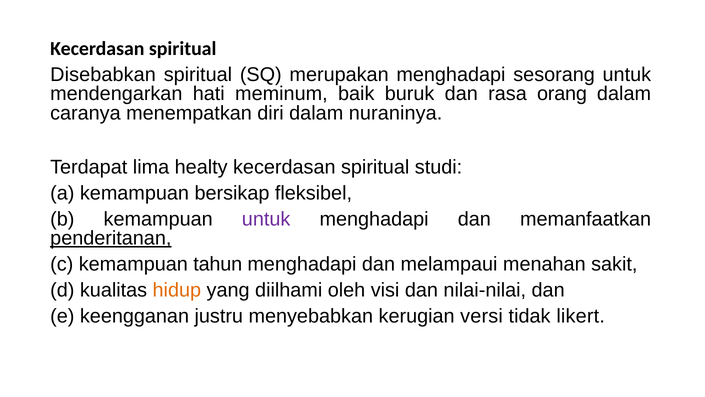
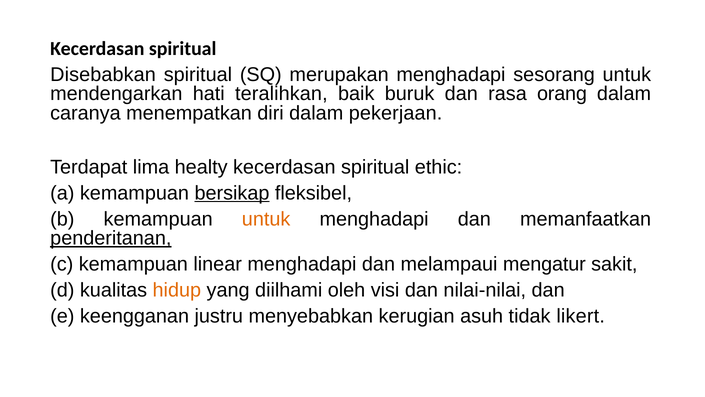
meminum: meminum -> teralihkan (281, 94)
nuraninya: nuraninya -> pekerjaan (396, 113)
studi: studi -> ethic (439, 167)
bersikap underline: none -> present (232, 193)
untuk colour: purple -> orange (266, 219)
tahun: tahun -> linear (218, 264)
menahan: menahan -> mengatur (544, 264)
versi: versi -> asuh (482, 316)
